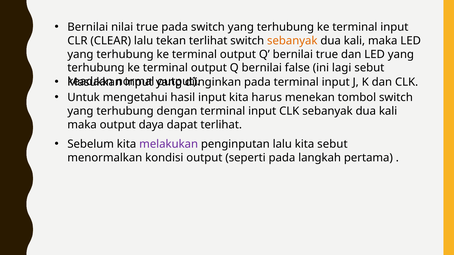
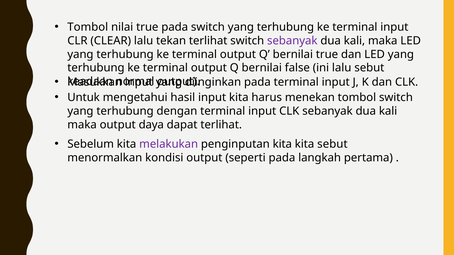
Bernilai: Bernilai -> Tombol (88, 27)
sebanyak colour: orange -> purple (292, 41)
ini lagi: lagi -> lalu (342, 68)
penginputan lalu: lalu -> kita (282, 144)
